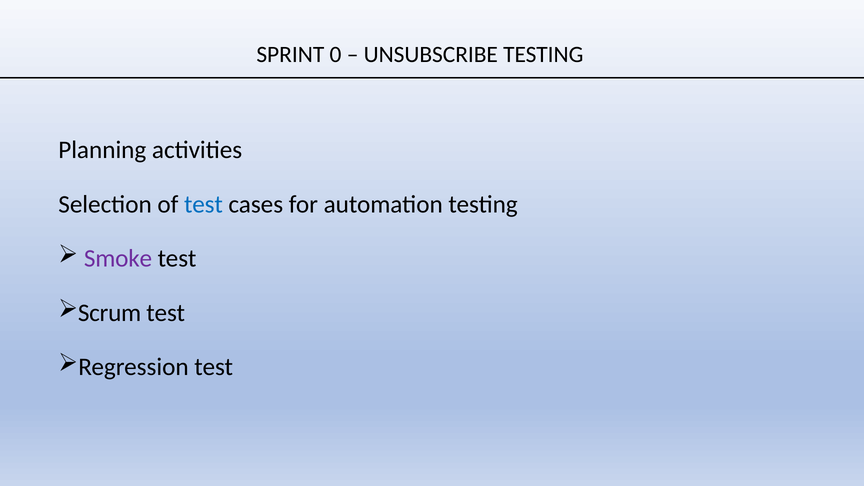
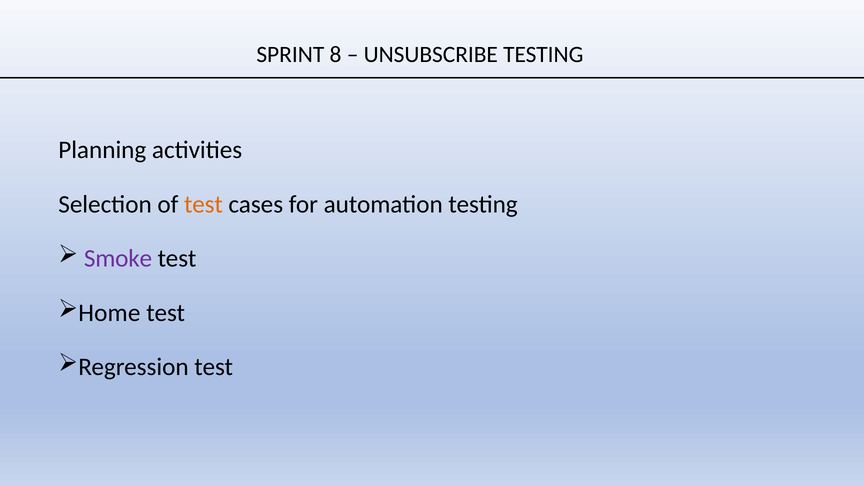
0: 0 -> 8 (336, 54)
test colour: blue -> orange (203, 204)
Scrum: Scrum -> Home (109, 313)
